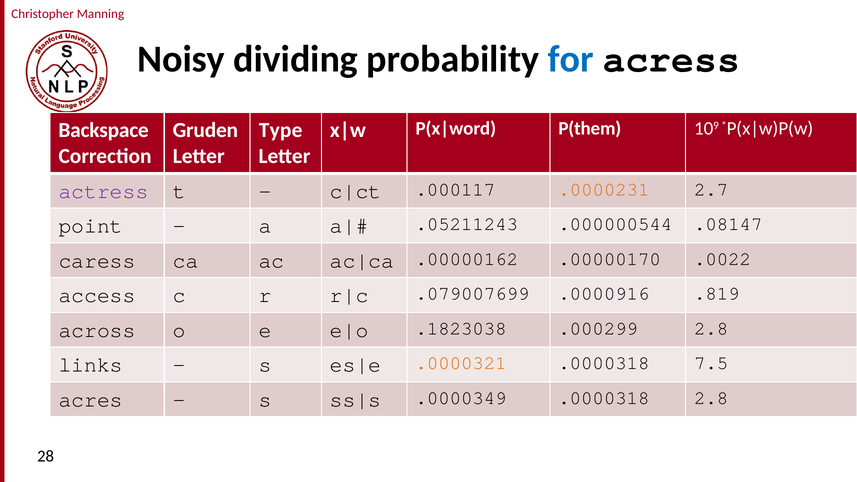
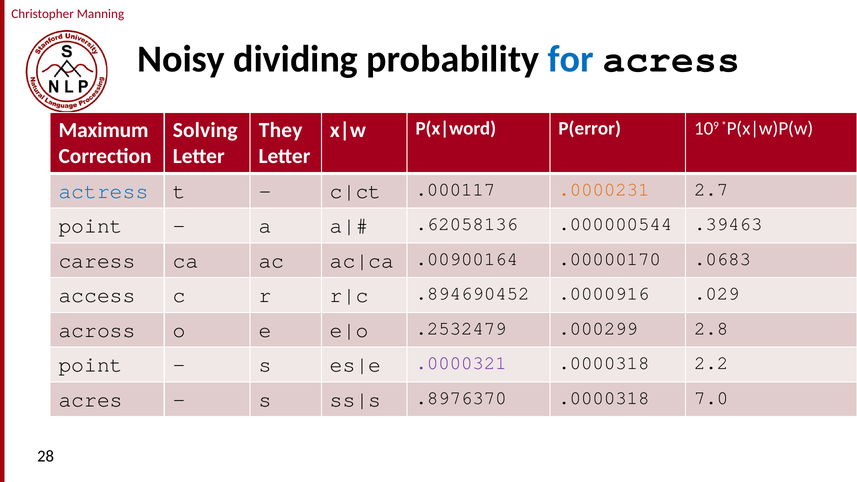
Backspace: Backspace -> Maximum (104, 130)
Gruden: Gruden -> Solving (205, 130)
Type: Type -> They (281, 130)
P(them: P(them -> P(error (590, 129)
actress colour: purple -> blue (104, 191)
.05211243: .05211243 -> .62058136 (467, 224)
.08147: .08147 -> .39463 (728, 224)
.00000162: .00000162 -> .00900164 (467, 259)
.0022: .0022 -> .0683 (723, 259)
.079007699: .079007699 -> .894690452 (473, 294)
.819: .819 -> .029 (717, 294)
.1823038: .1823038 -> .2532479 (461, 328)
links: links -> point (91, 365)
.0000321 colour: orange -> purple (461, 363)
7.5: 7.5 -> 2.2 (711, 363)
.0000349: .0000349 -> .8976370 (461, 398)
.0000318 2.8: 2.8 -> 7.0 (711, 398)
